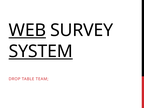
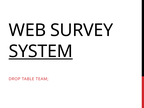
WEB underline: present -> none (27, 30)
